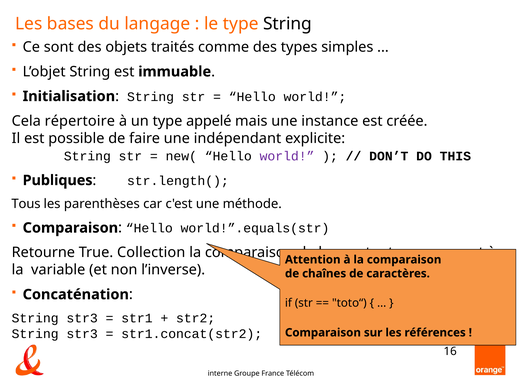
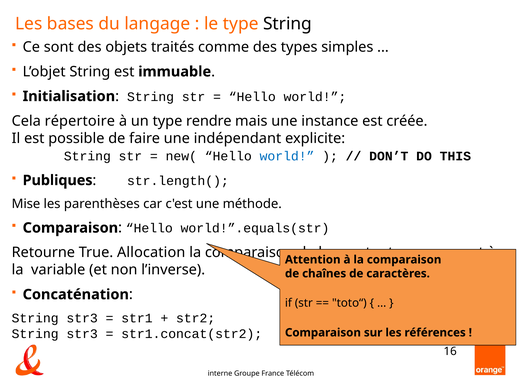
appelé: appelé -> rendre (209, 121)
world colour: purple -> blue (287, 156)
Tous: Tous -> Mise (26, 204)
Collection: Collection -> Allocation (151, 253)
